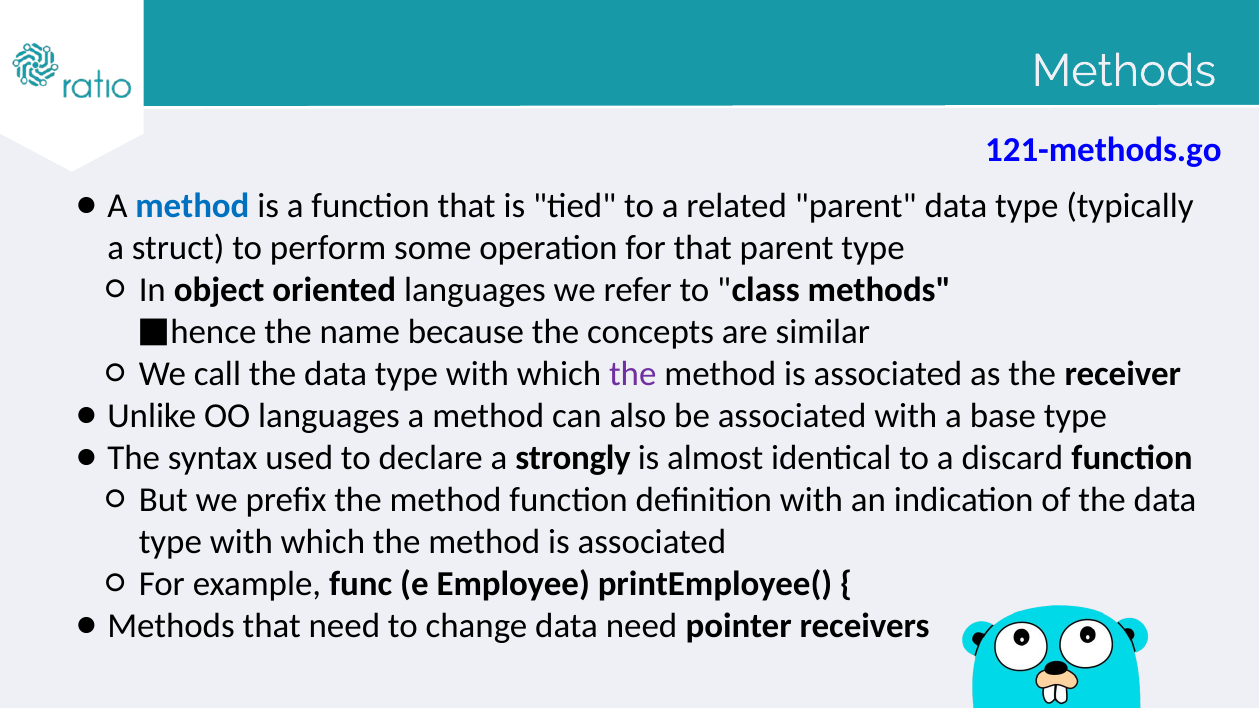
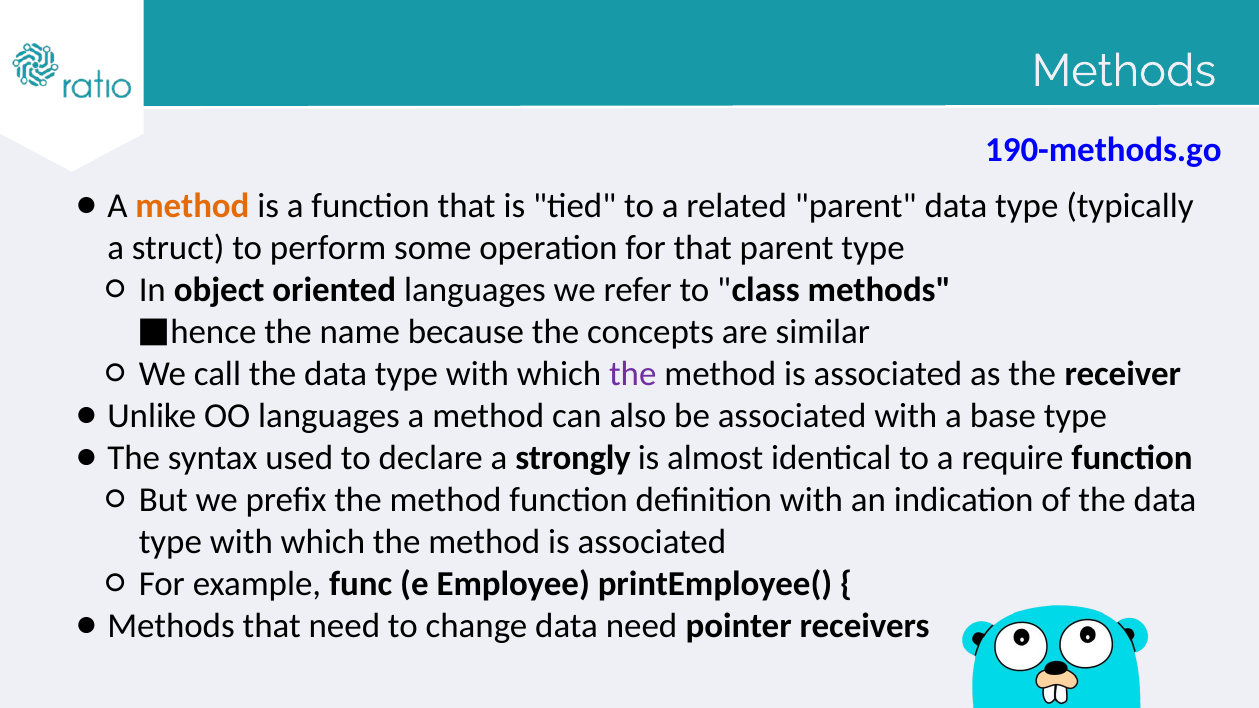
121-methods.go: 121-methods.go -> 190-methods.go (1103, 150)
method colour: blue -> orange (192, 206)
discard: discard -> require (1013, 458)
